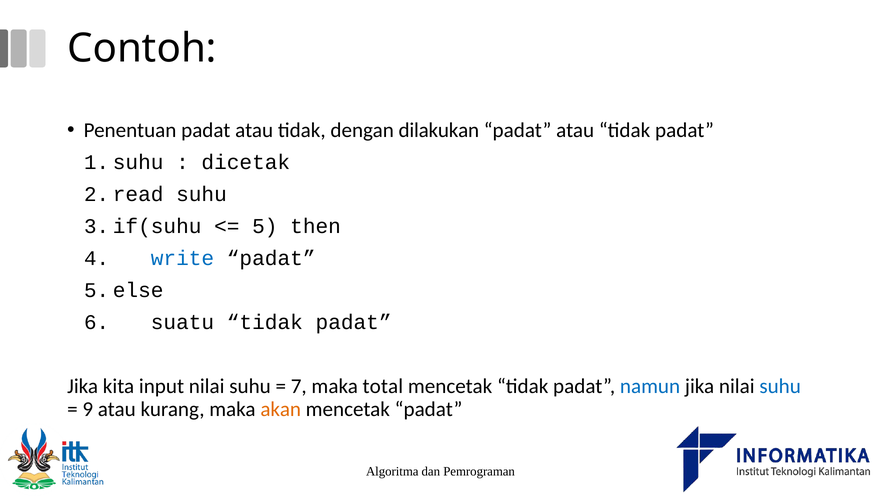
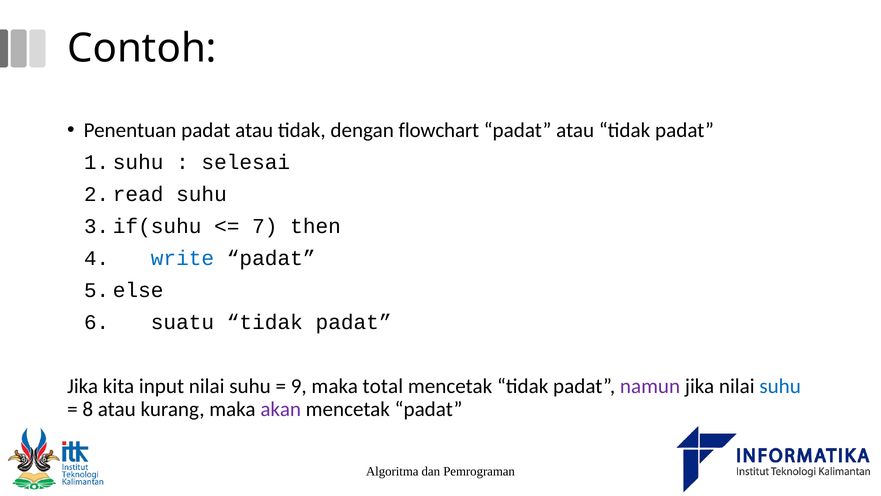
dilakukan: dilakukan -> flowchart (439, 130)
dicetak: dicetak -> selesai (246, 162)
5: 5 -> 7 (265, 226)
7: 7 -> 9 (299, 386)
namun colour: blue -> purple (650, 386)
9: 9 -> 8 (88, 409)
akan colour: orange -> purple (281, 409)
